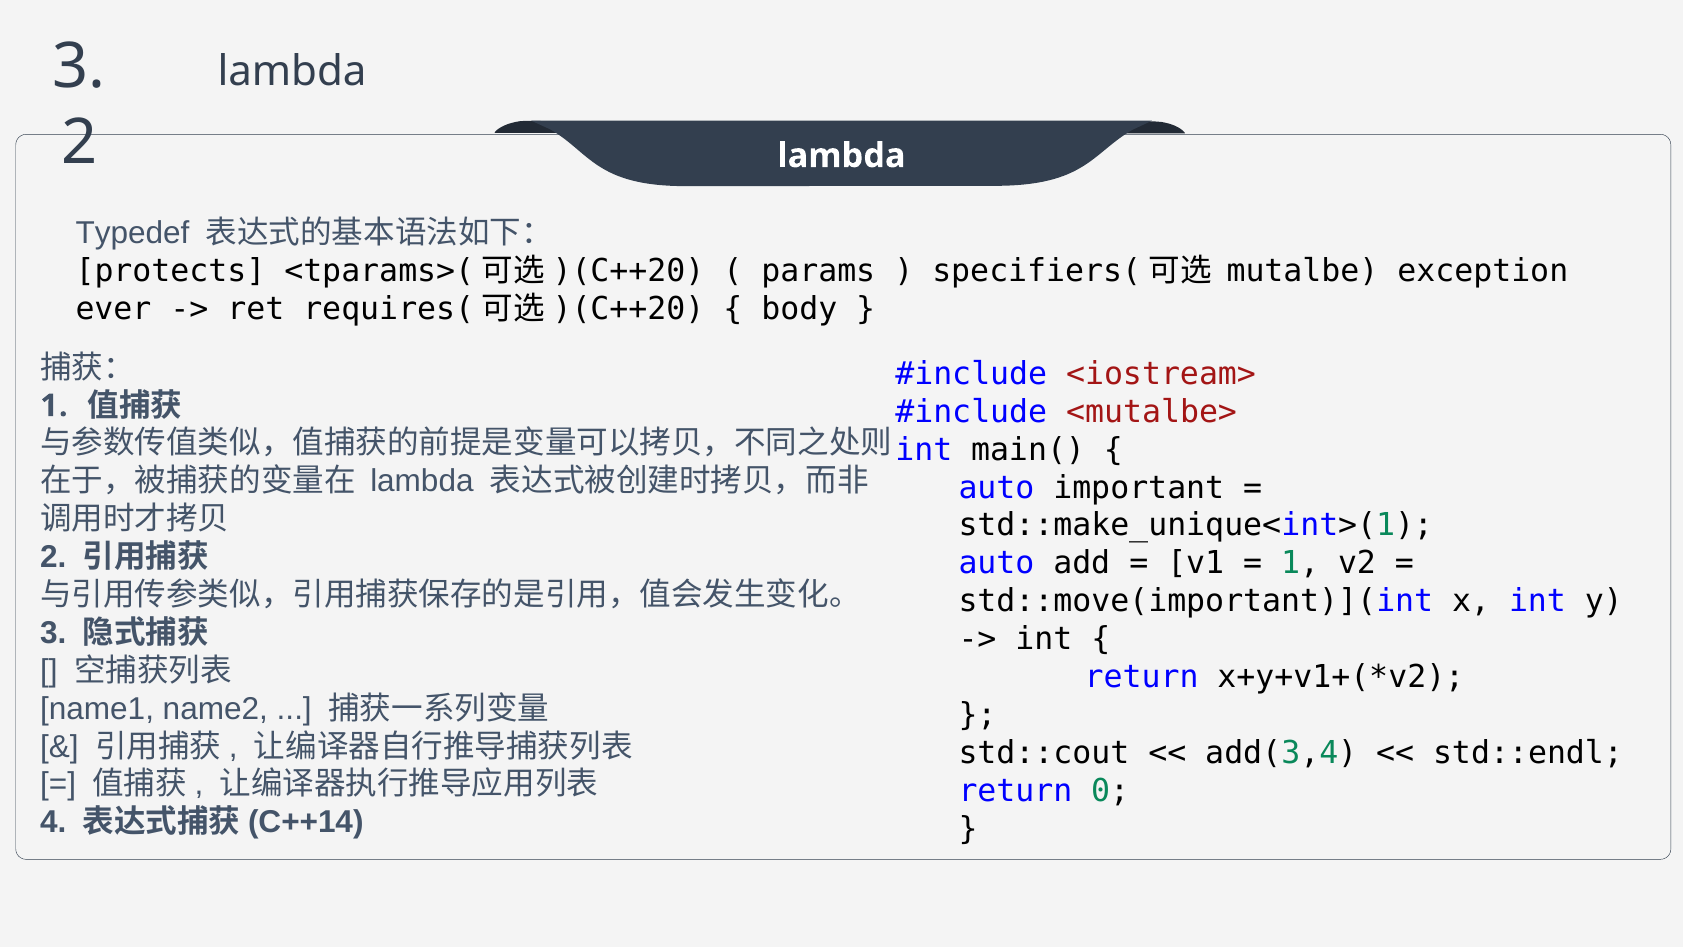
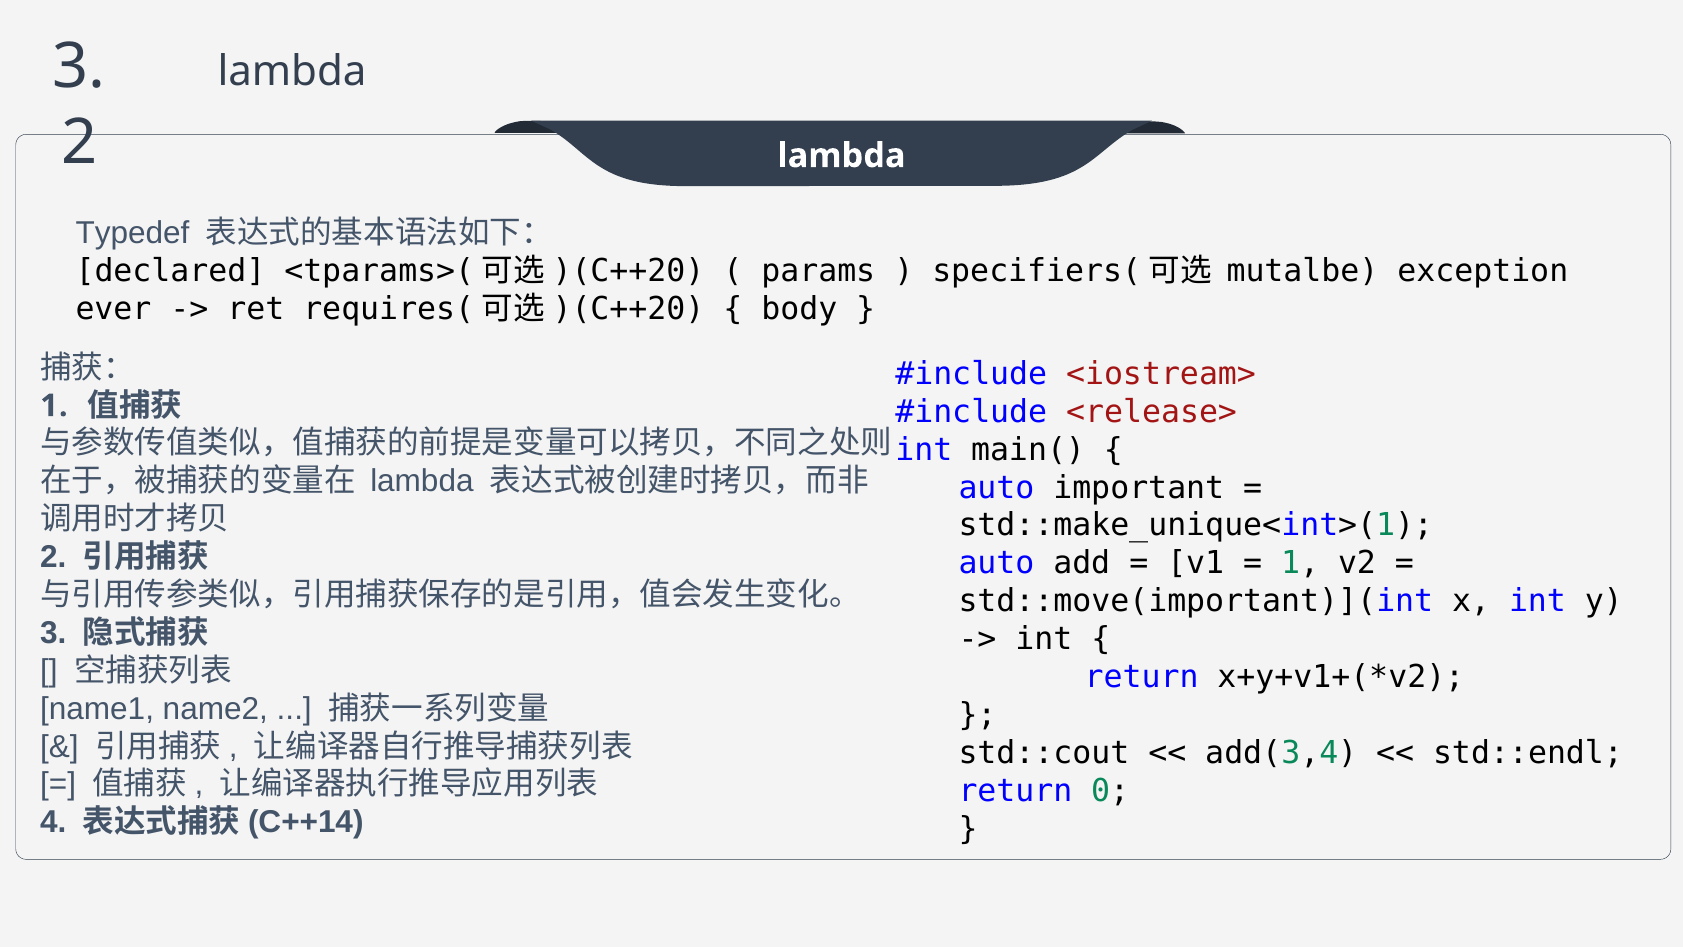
protects: protects -> declared (170, 271)
<mutalbe>: <mutalbe> -> <release> (1152, 412)
